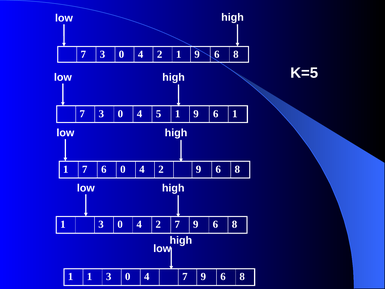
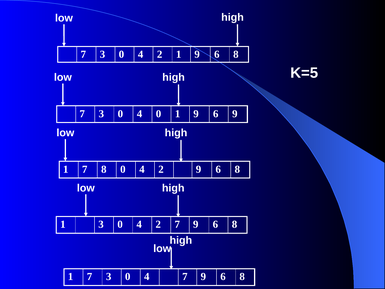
4 5: 5 -> 0 (159, 114)
6 1: 1 -> 9 (235, 114)
7 6: 6 -> 8 (104, 169)
1: 1 -> 7 (90, 276)
